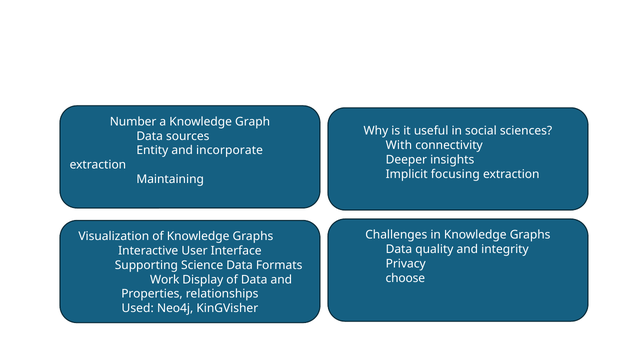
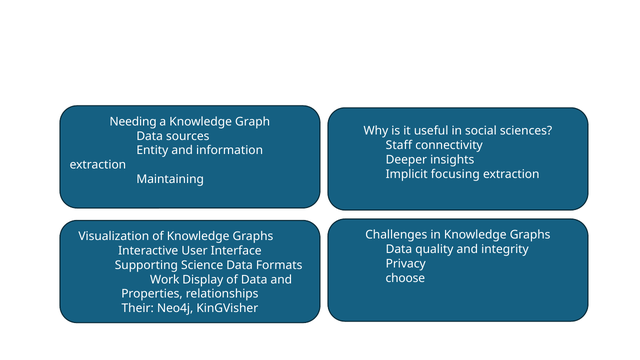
Number: Number -> Needing (133, 122)
With: With -> Staff (399, 145)
incorporate: incorporate -> information (230, 150)
Used: Used -> Their (138, 308)
